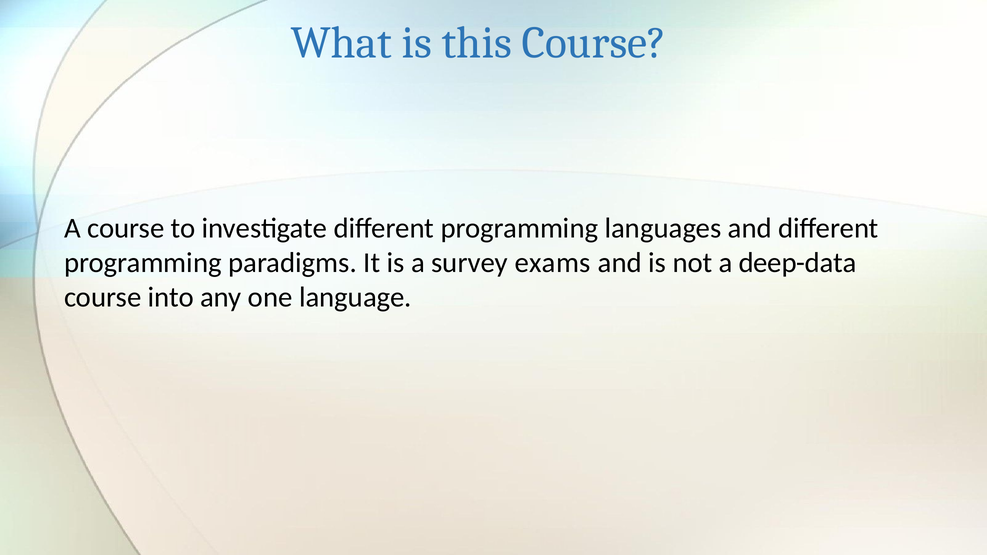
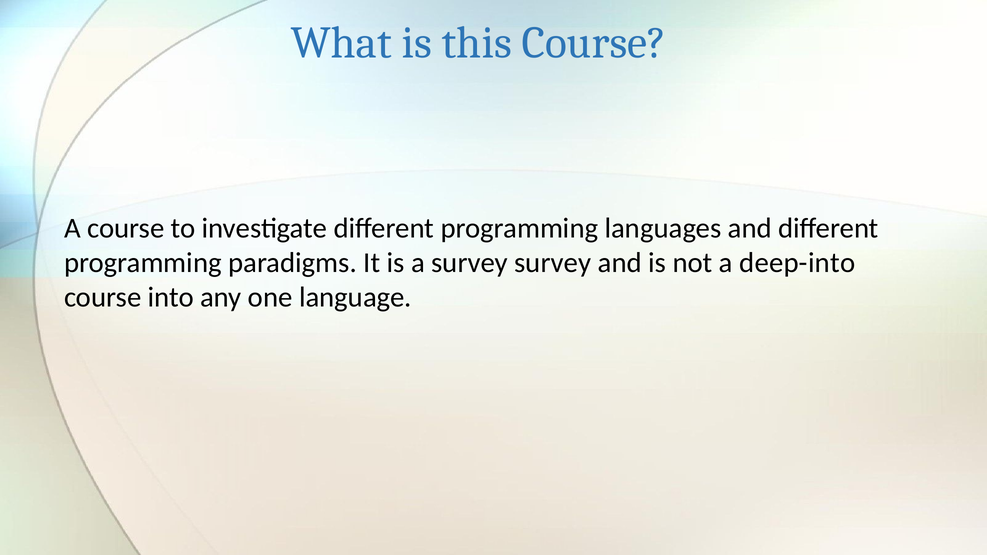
survey exams: exams -> survey (553, 263)
deep-data: deep-data -> deep-into (797, 263)
